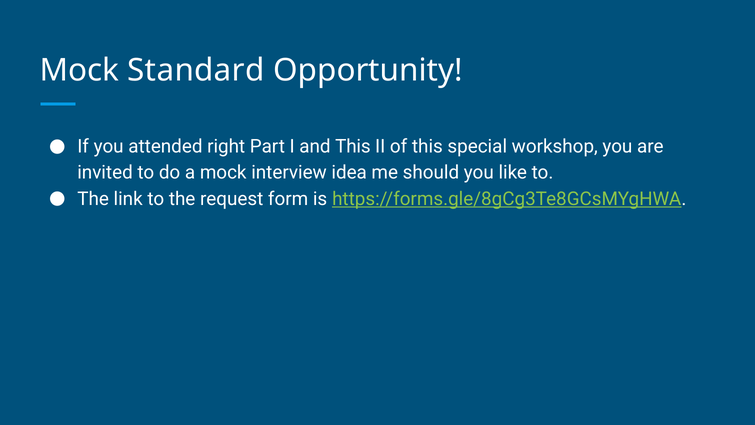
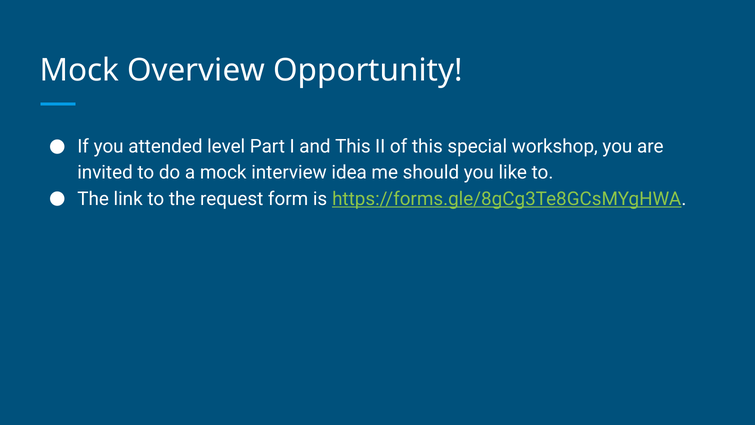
Standard: Standard -> Overview (196, 70)
right: right -> level (226, 147)
